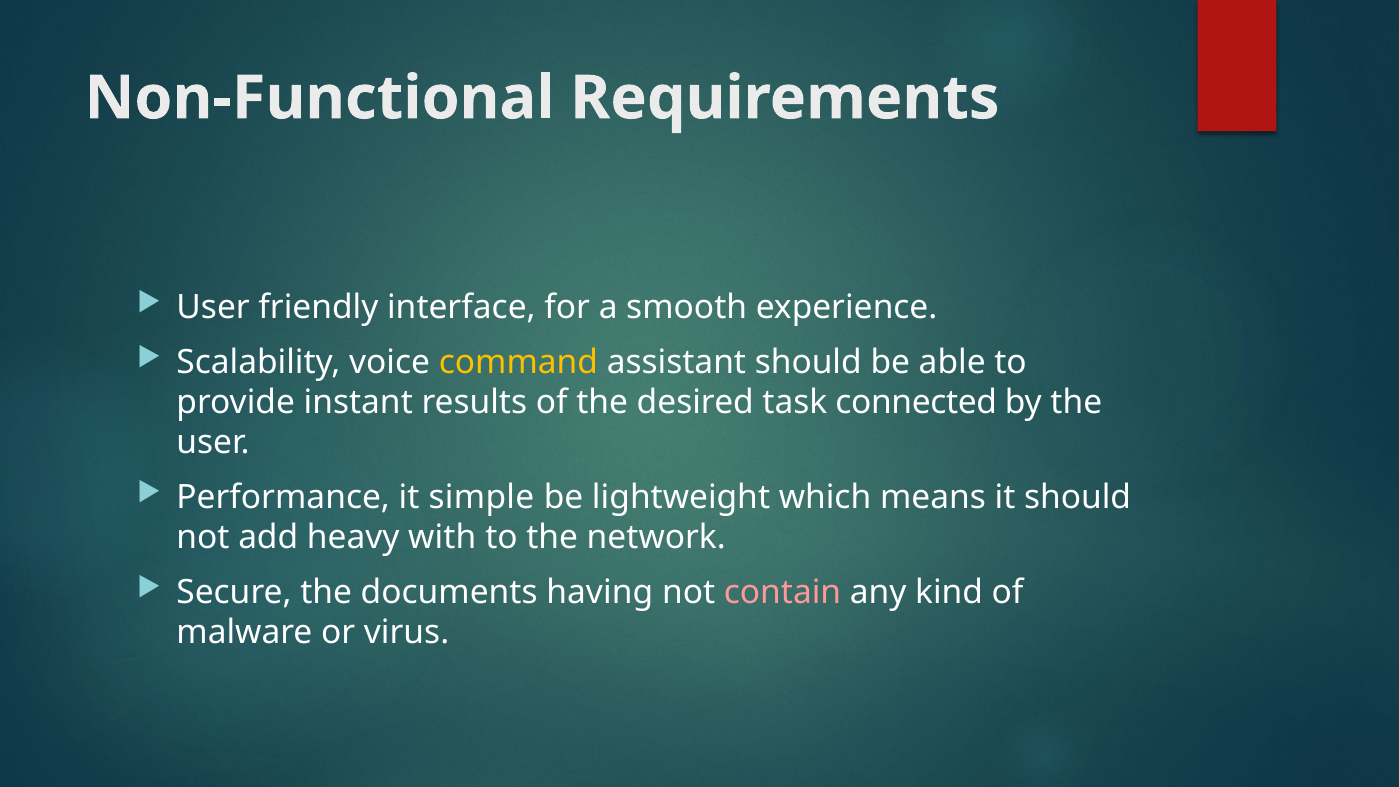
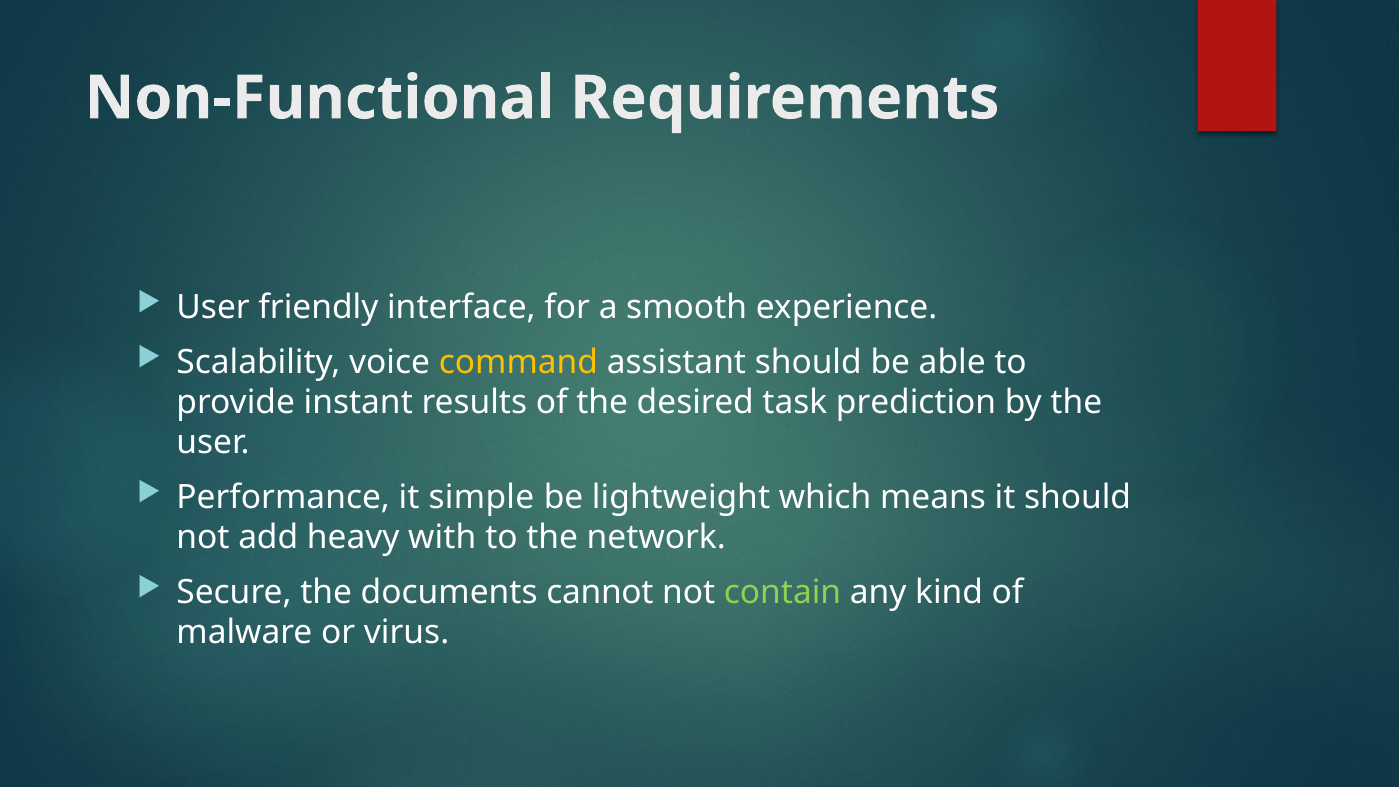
connected: connected -> prediction (916, 403)
having: having -> cannot (600, 593)
contain colour: pink -> light green (783, 593)
